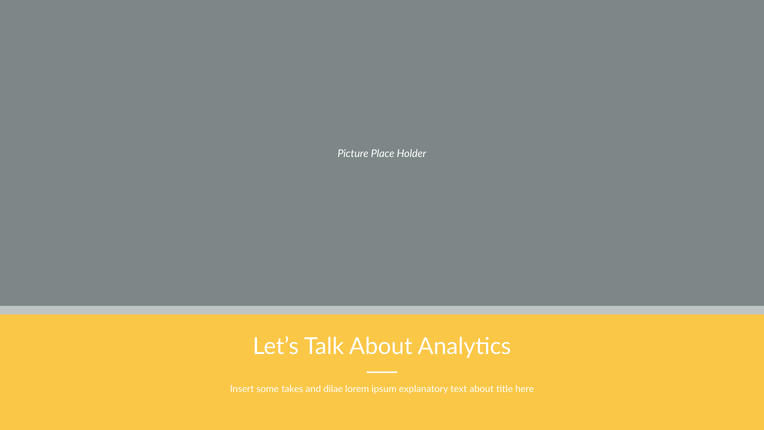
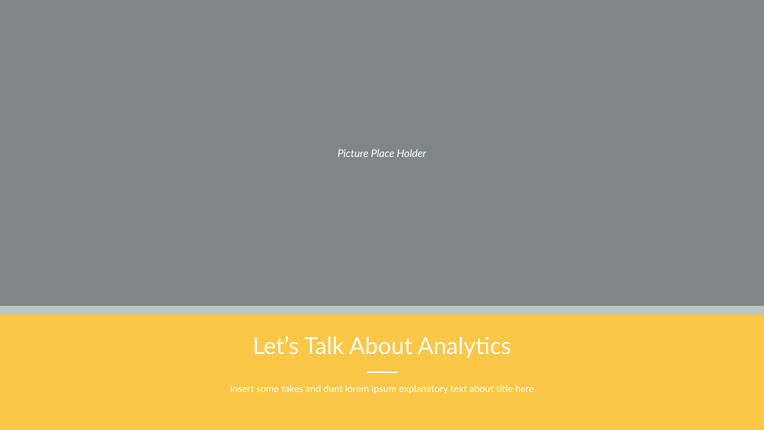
dilae: dilae -> dunt (333, 389)
